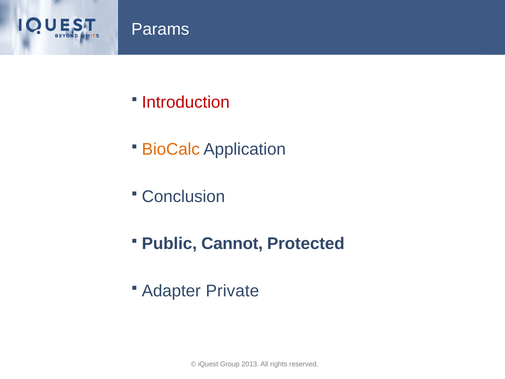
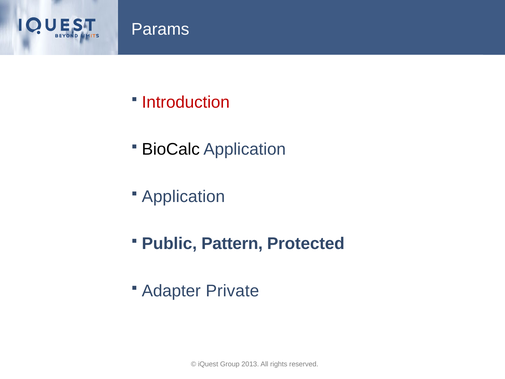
BioCalc colour: orange -> black (171, 149)
Conclusion: Conclusion -> Application (183, 196)
Cannot: Cannot -> Pattern (232, 244)
